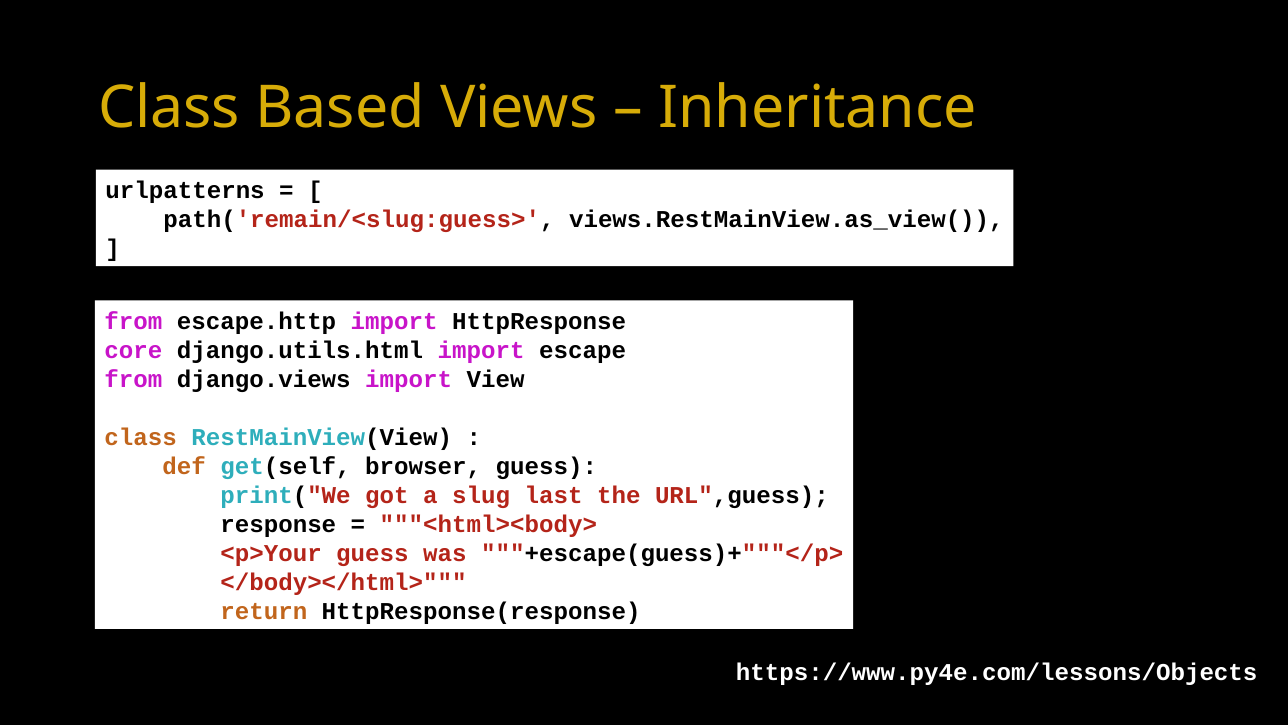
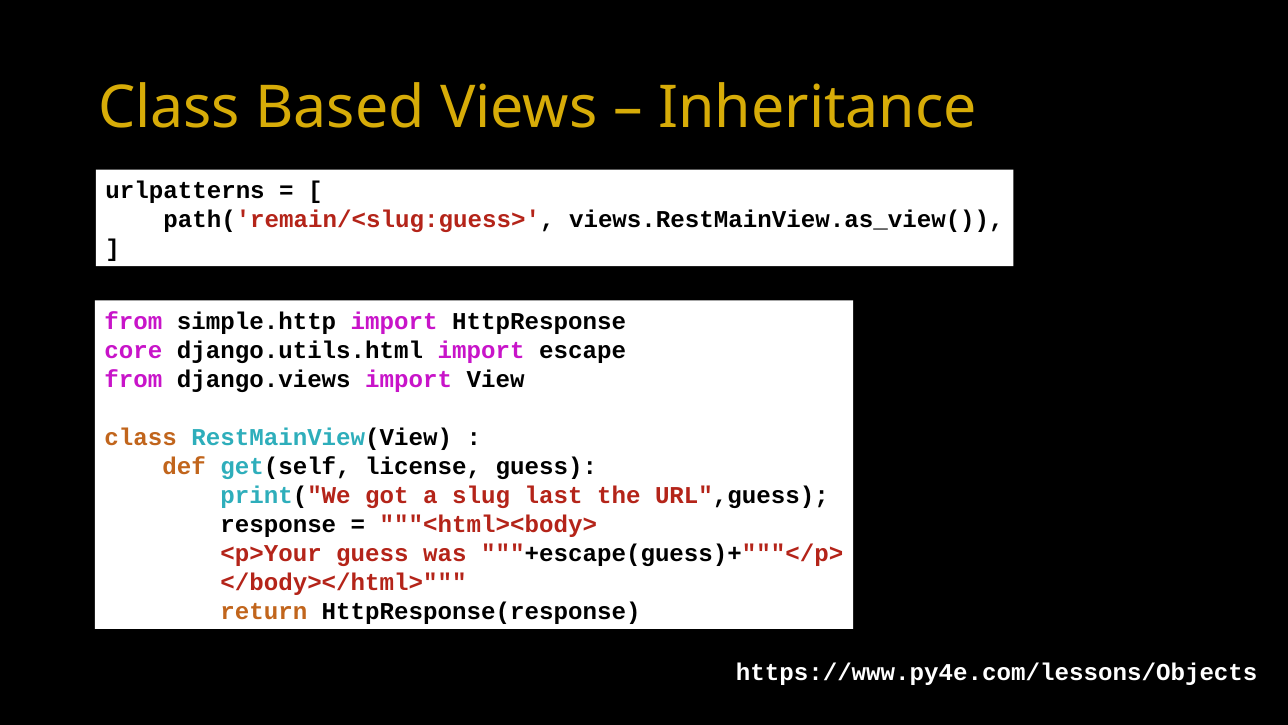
escape.http: escape.http -> simple.http (257, 321)
browser: browser -> license (423, 466)
